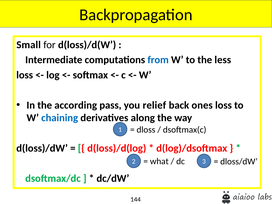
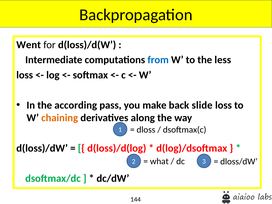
Small: Small -> Went (29, 45)
relief: relief -> make (154, 105)
ones: ones -> slide (202, 105)
chaining colour: blue -> orange (60, 118)
